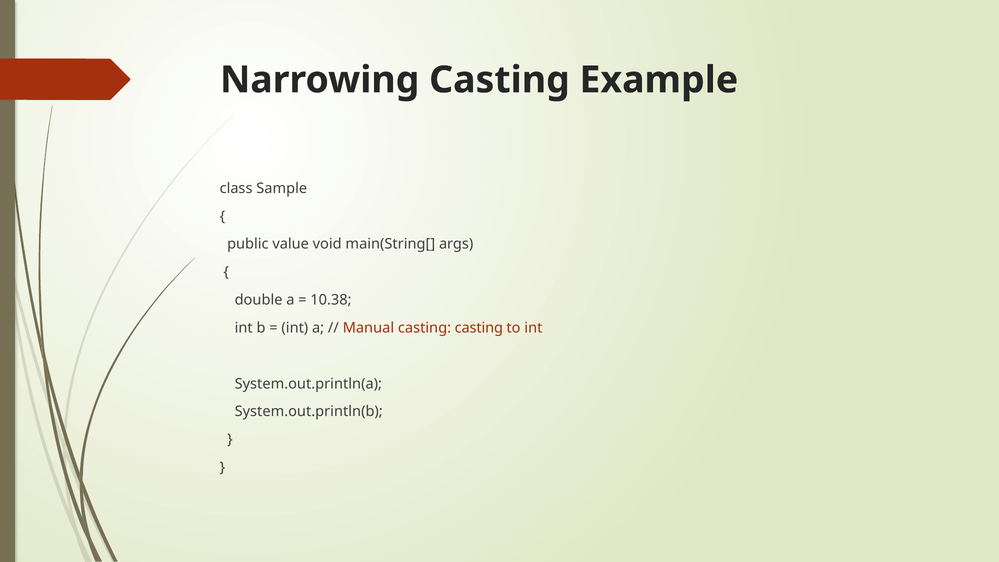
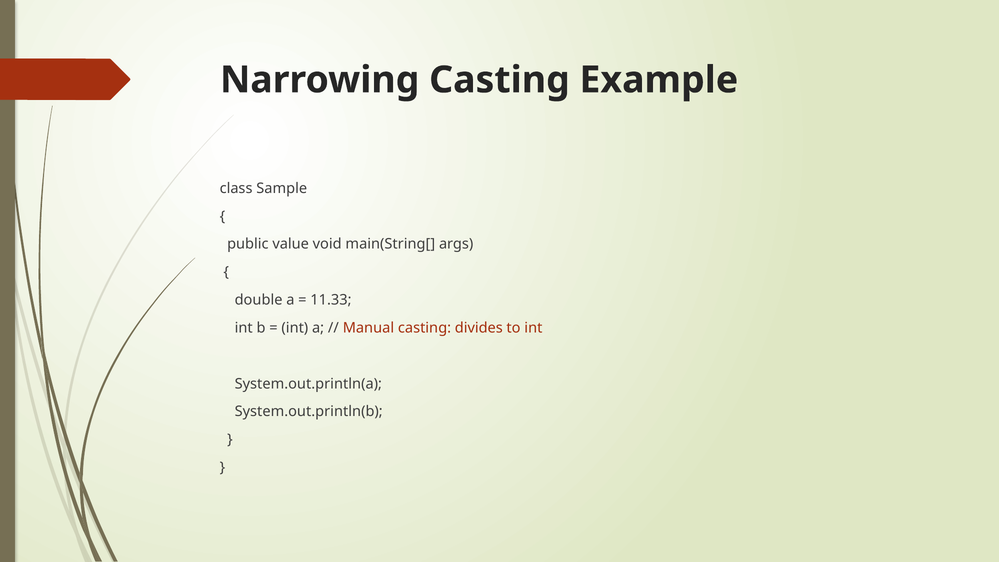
10.38: 10.38 -> 11.33 (331, 300)
casting casting: casting -> divides (479, 328)
